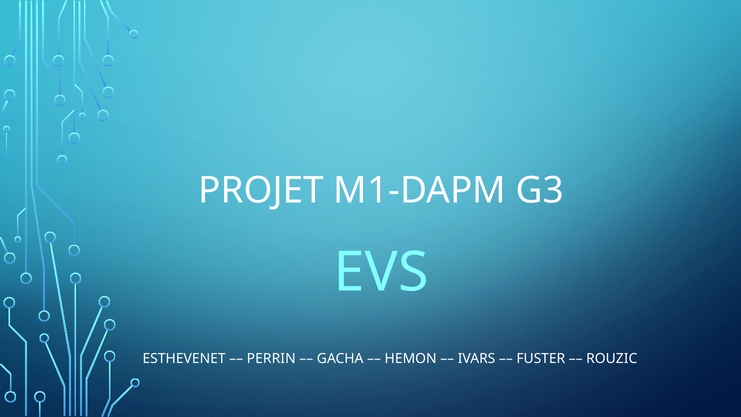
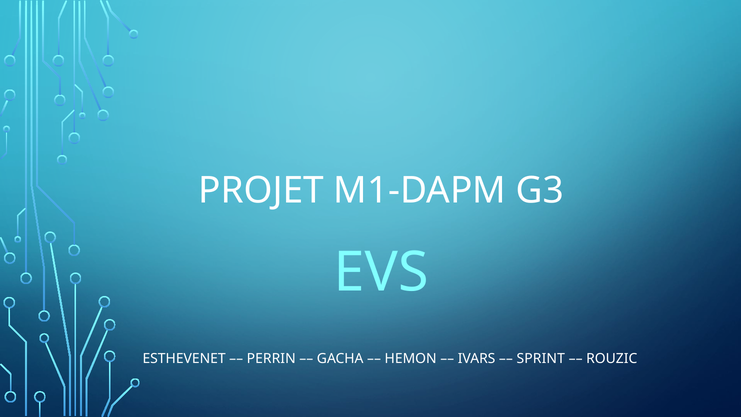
FUSTER: FUSTER -> SPRINT (541, 359)
